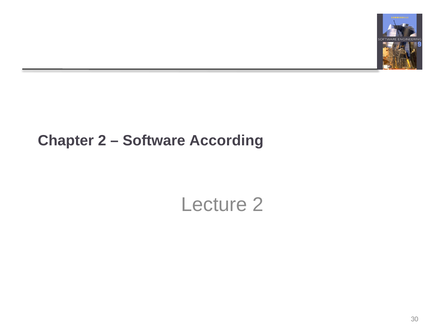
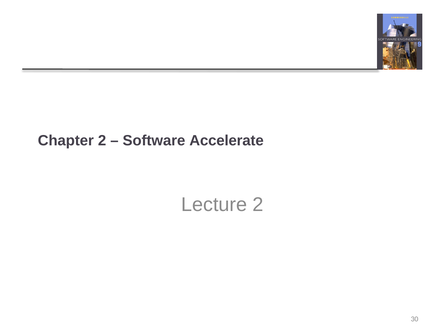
According: According -> Accelerate (227, 140)
